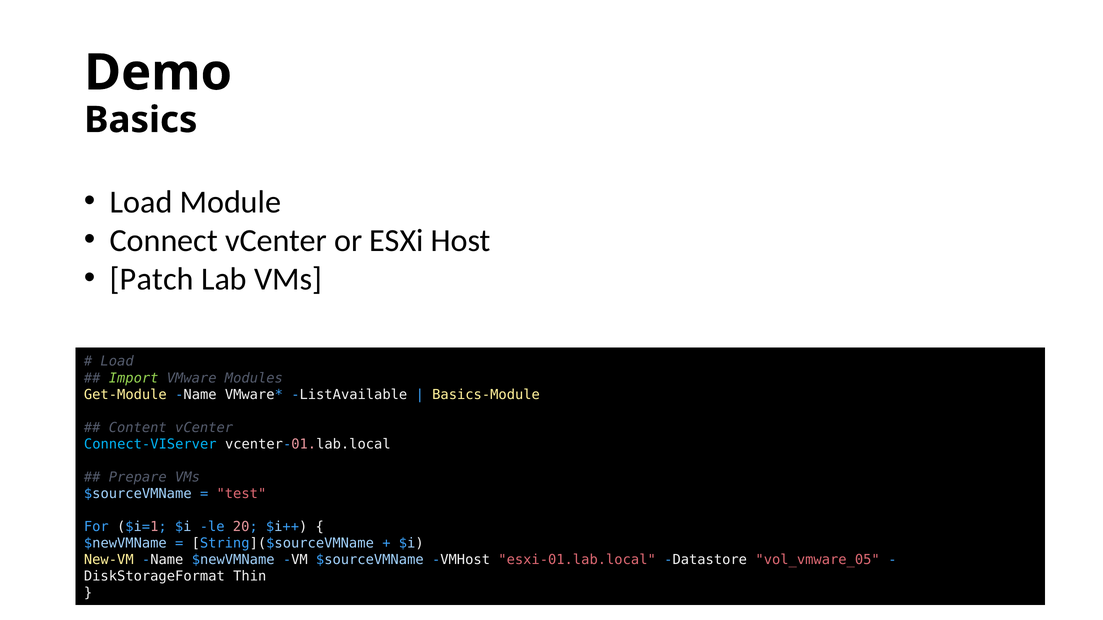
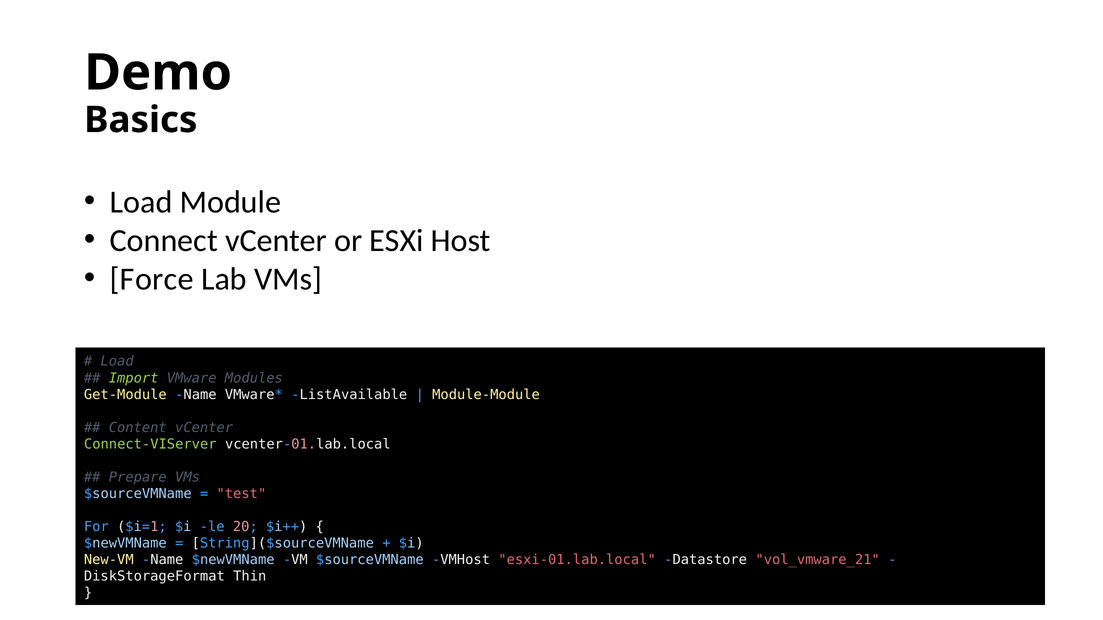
Patch: Patch -> Force (152, 279)
Basics-Module: Basics-Module -> Module-Module (486, 395)
Connect-VIServer colour: light blue -> light green (150, 444)
vol_vmware_05: vol_vmware_05 -> vol_vmware_21 (818, 560)
